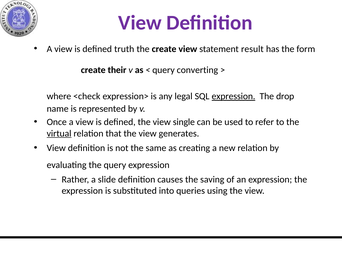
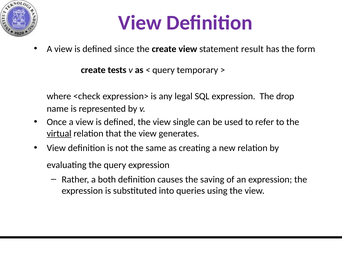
truth: truth -> since (124, 49)
their: their -> tests (117, 70)
converting: converting -> temporary (197, 70)
expression underline: present -> none (233, 97)
slide: slide -> both (107, 180)
